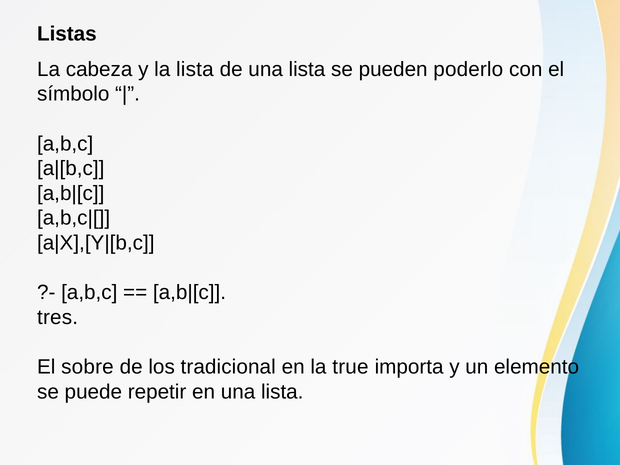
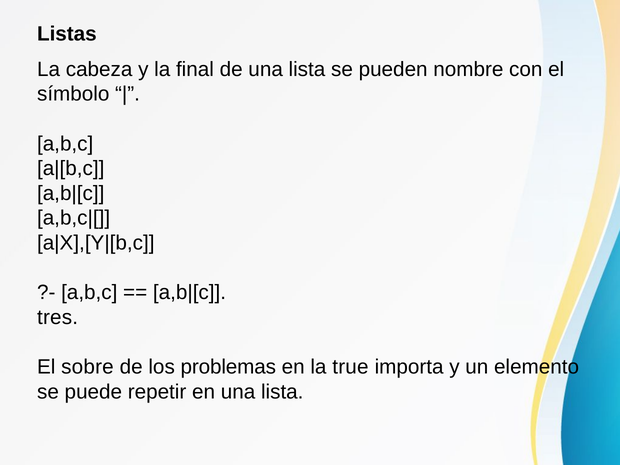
la lista: lista -> final (195, 69)
poderlo: poderlo -> nombre (468, 69)
tradicional: tradicional -> problemas (228, 367)
